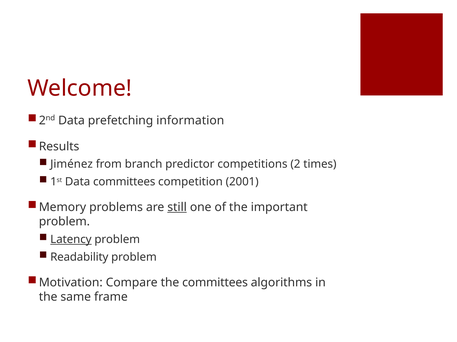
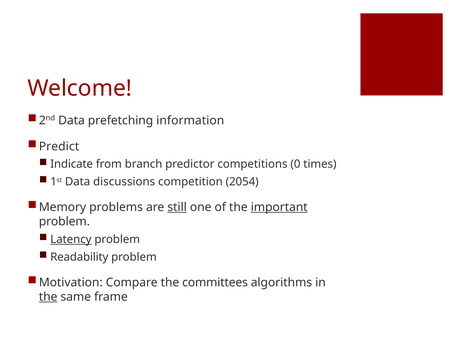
Results: Results -> Predict (59, 147)
Jiménez: Jiménez -> Indicate (72, 165)
2: 2 -> 0 (295, 165)
Data committees: committees -> discussions (124, 182)
2001: 2001 -> 2054 (242, 182)
important underline: none -> present (279, 208)
the underline: none -> present (48, 297)
